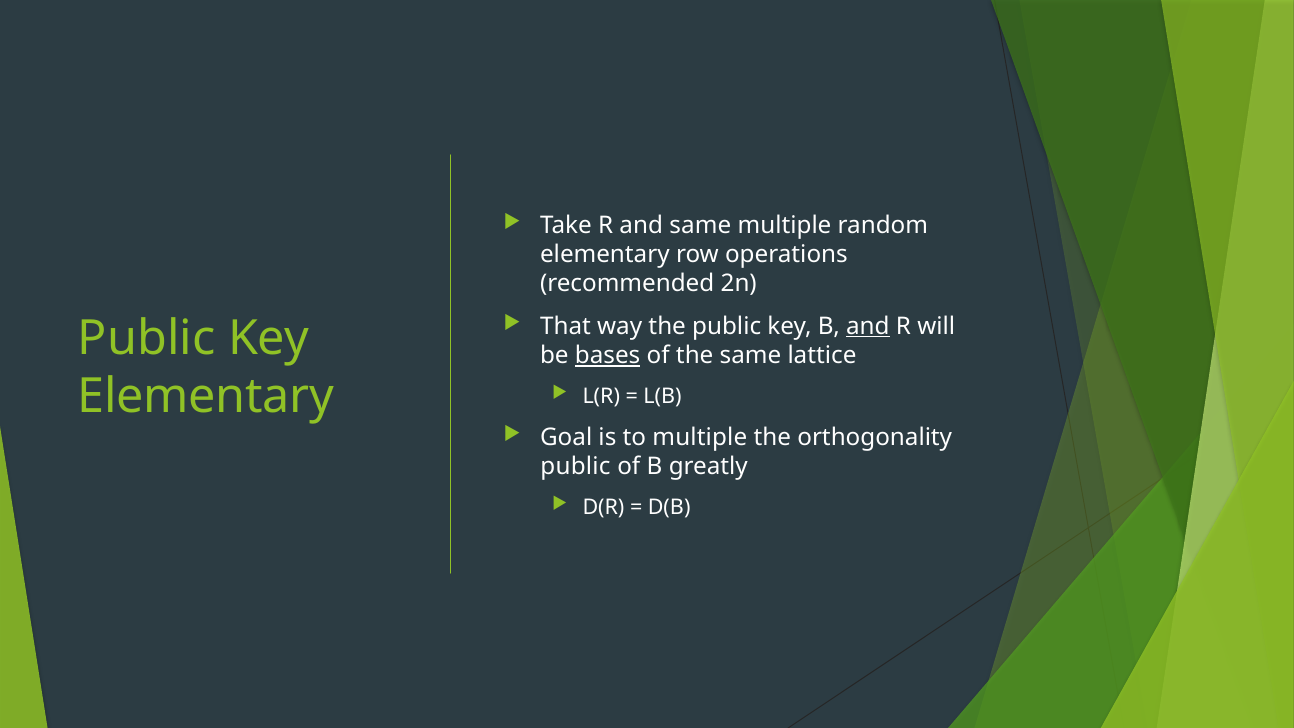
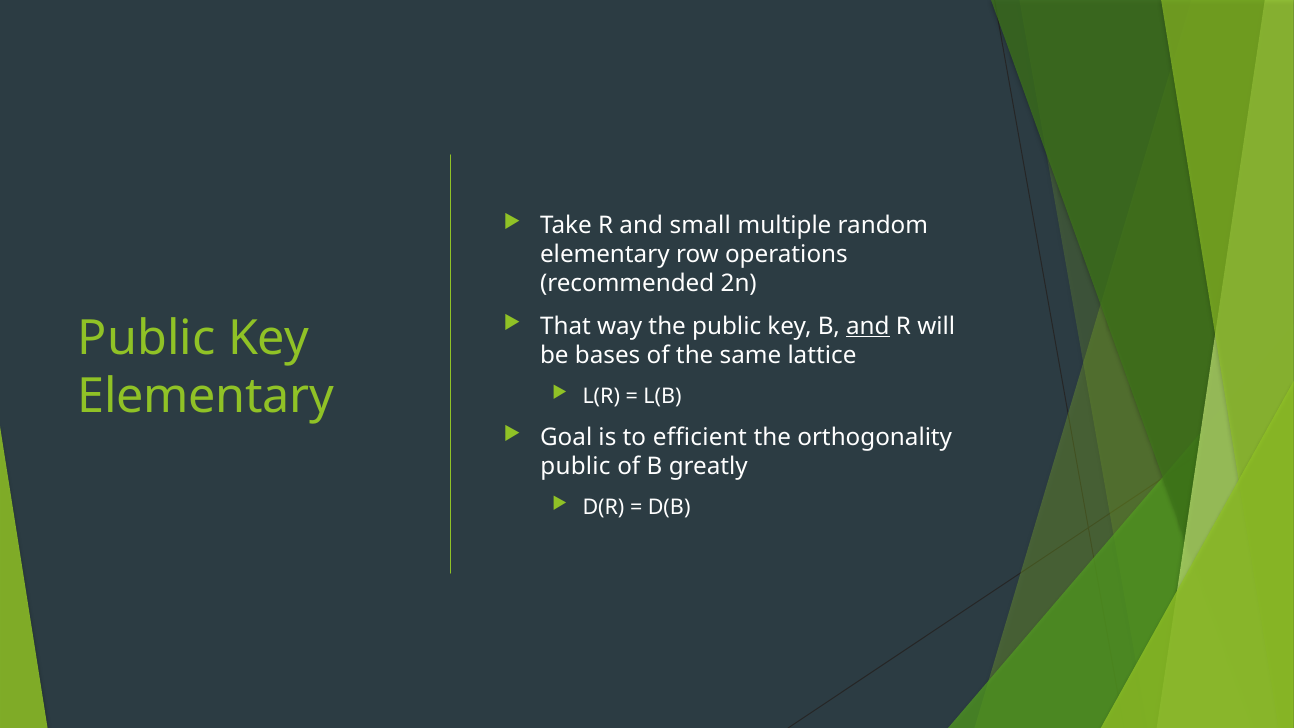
and same: same -> small (700, 225)
bases underline: present -> none (608, 355)
to multiple: multiple -> efficient (700, 437)
